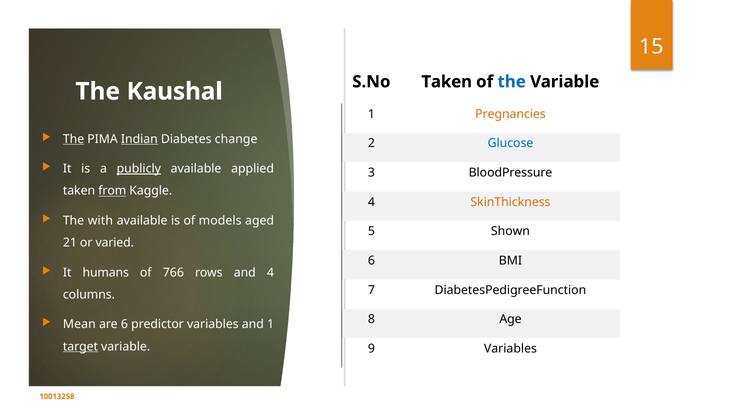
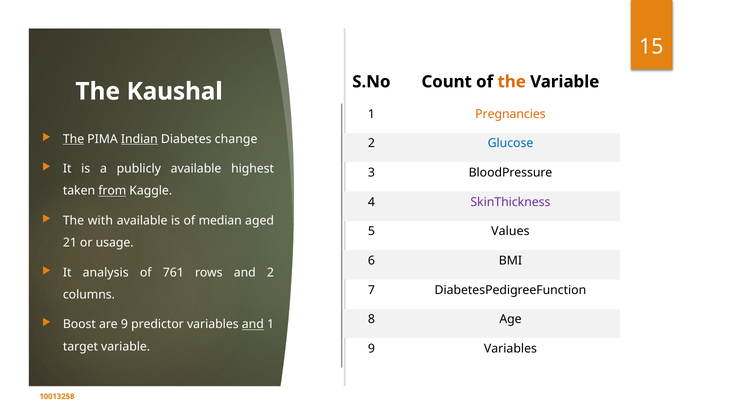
S.No Taken: Taken -> Count (447, 82)
the colour: blue -> orange (512, 82)
publicly underline: present -> none (139, 169)
applied: applied -> highest (253, 169)
SkinThickness colour: orange -> purple (510, 202)
models: models -> median (220, 220)
Shown: Shown -> Values (510, 231)
varied: varied -> usage (115, 242)
humans: humans -> analysis (106, 272)
766: 766 -> 761 (173, 272)
and 4: 4 -> 2 (270, 272)
Mean: Mean -> Boost (79, 324)
are 6: 6 -> 9 (124, 324)
and underline: none -> present (253, 324)
target underline: present -> none (80, 346)
